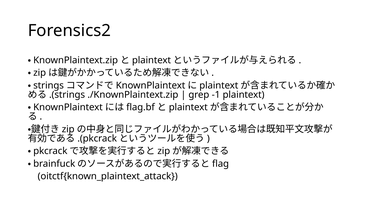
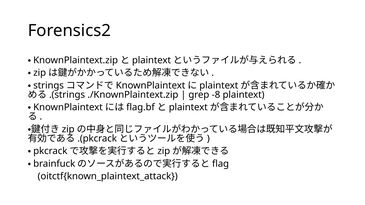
-1: -1 -> -8 (216, 95)
